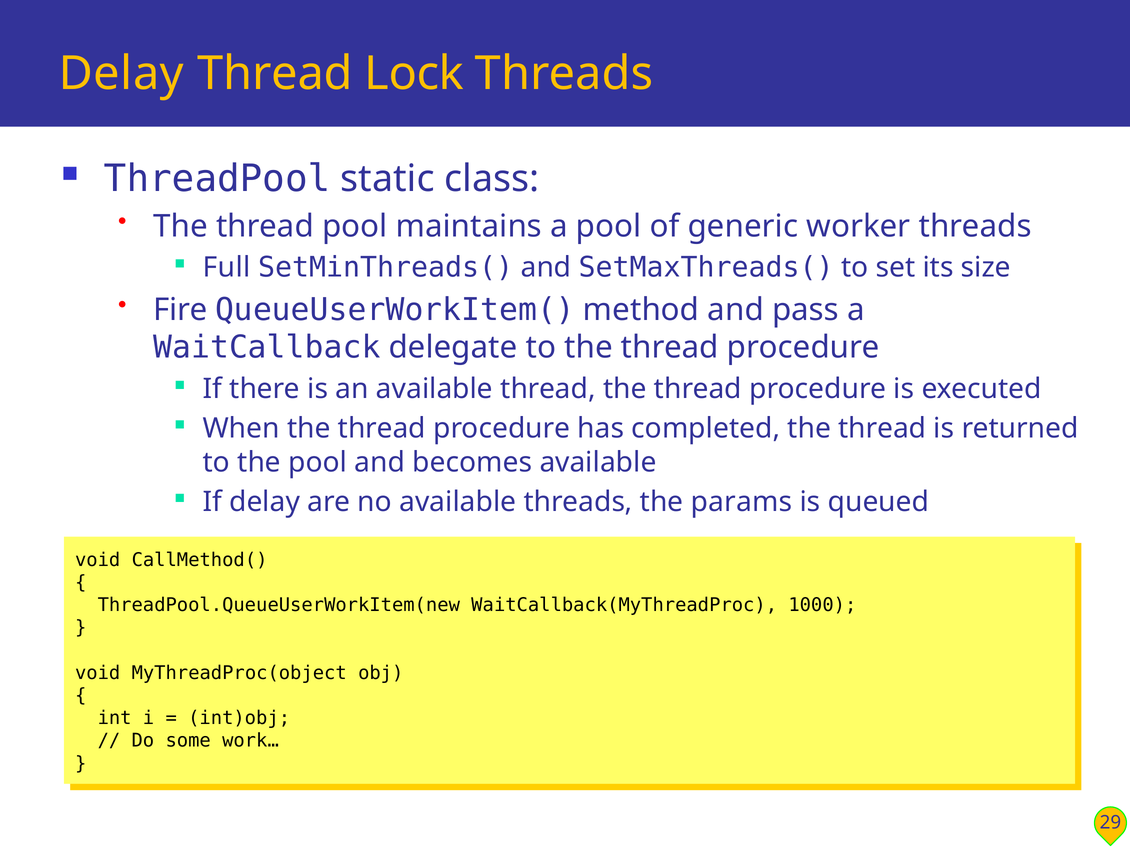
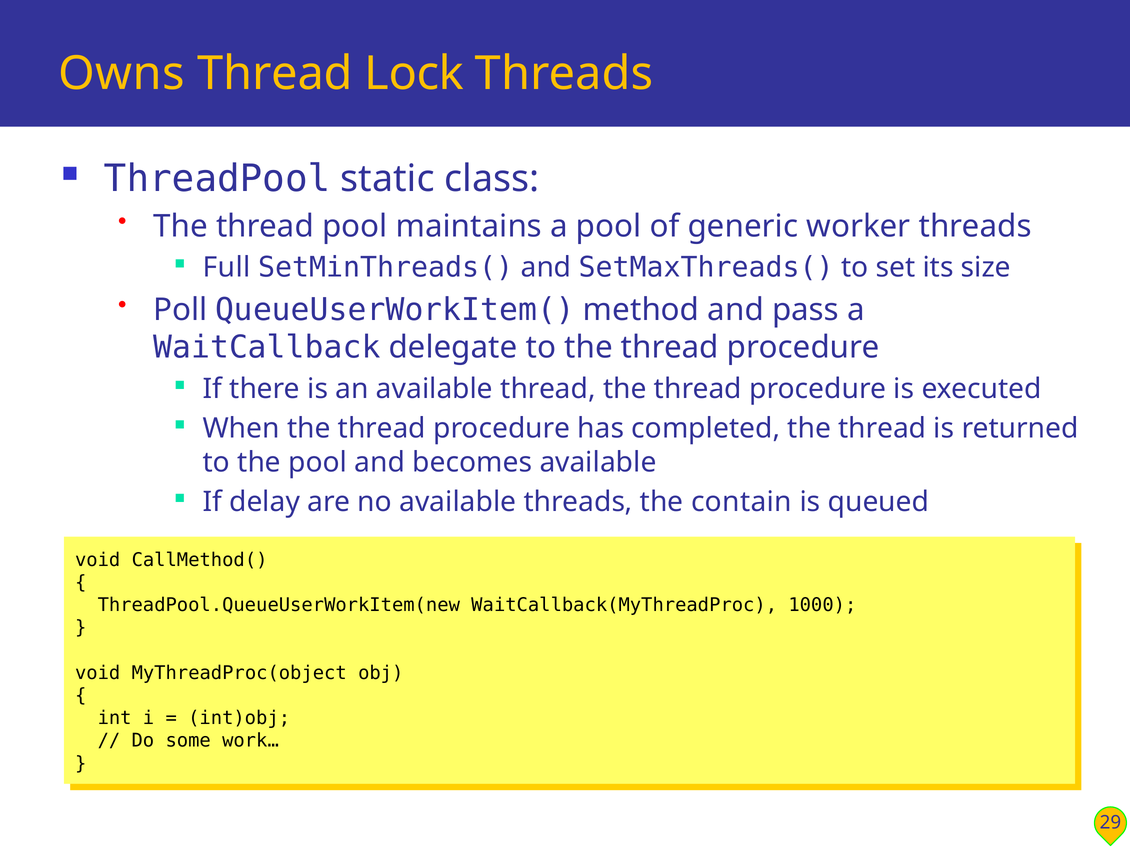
Delay: Delay -> Owns (121, 74)
Fire: Fire -> Poll (180, 310)
params: params -> contain (741, 501)
